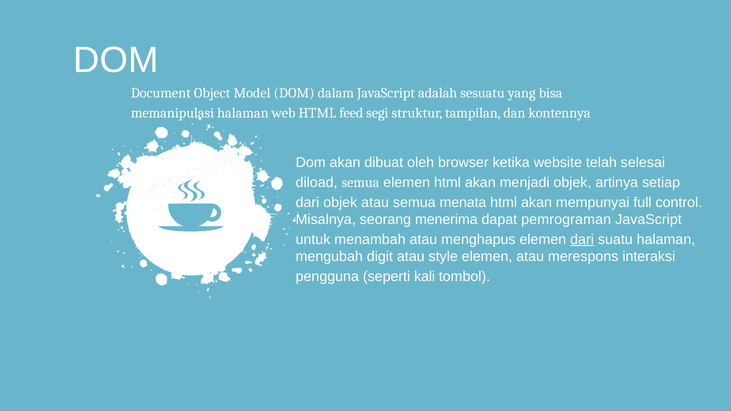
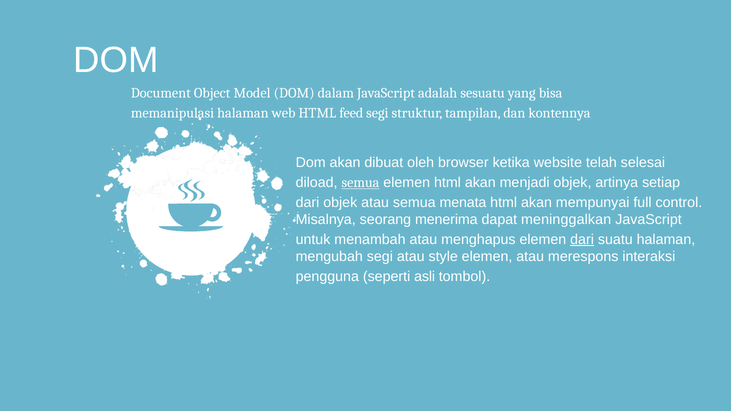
semua underline: none -> present (361, 183)
pemrograman: pemrograman -> meninggalkan (566, 220)
mengubah digit: digit -> segi (380, 257)
kali: kali -> asli (425, 277)
